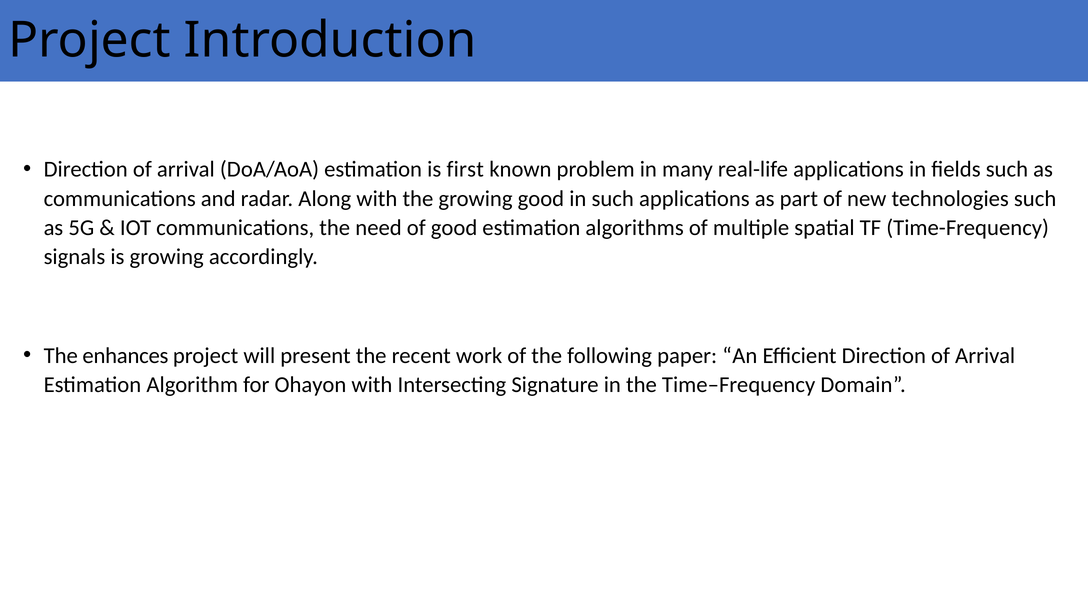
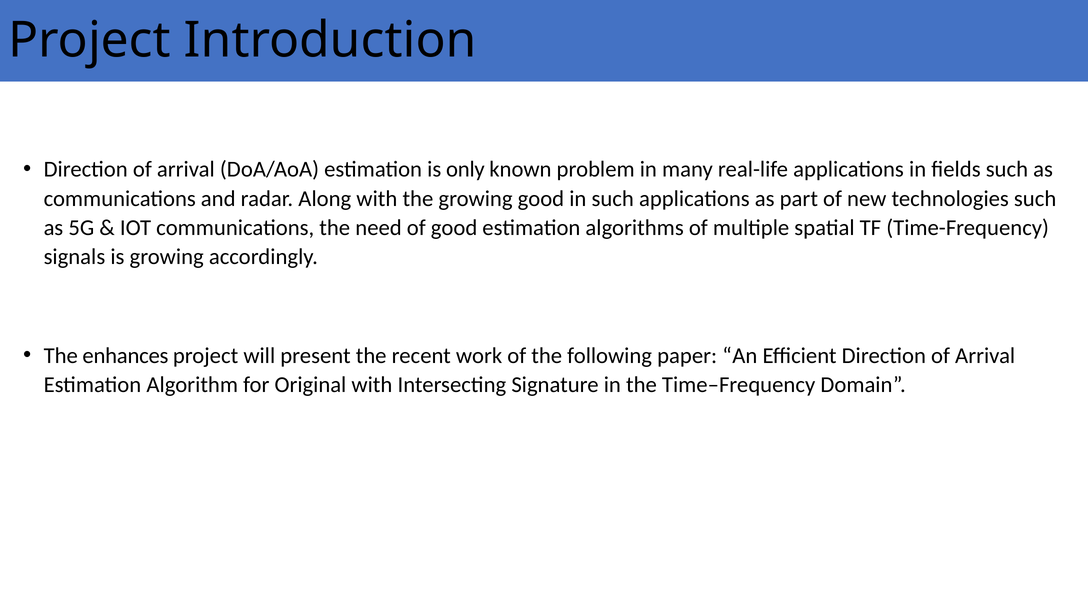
first: first -> only (465, 169)
Ohayon: Ohayon -> Original (310, 385)
